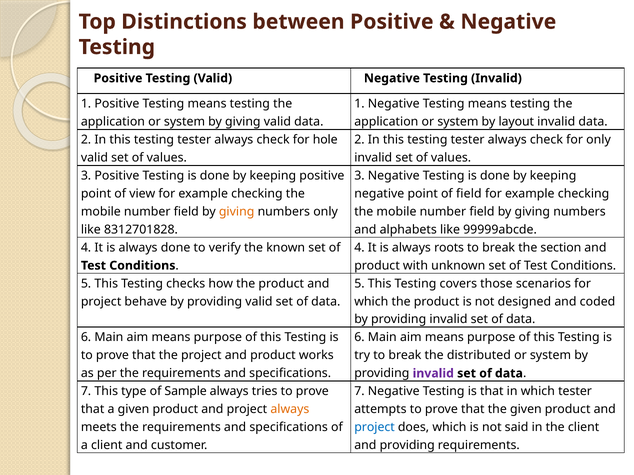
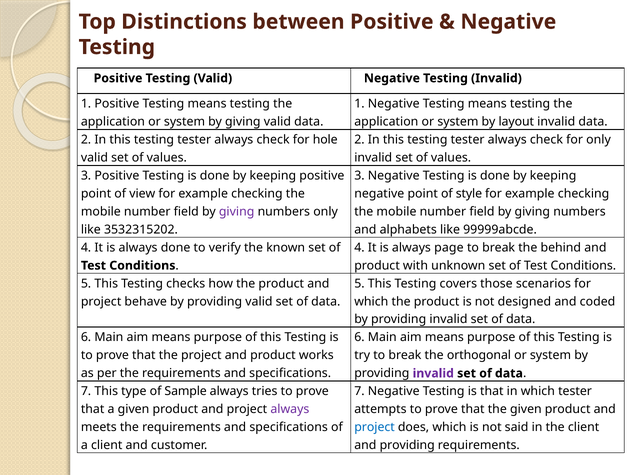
of field: field -> style (469, 194)
giving colour: orange -> purple (237, 212)
8312701828: 8312701828 -> 3532315202 (141, 230)
roots: roots -> page (449, 248)
section: section -> behind (561, 248)
distributed: distributed -> orthogonal (479, 356)
always colour: orange -> purple (290, 410)
